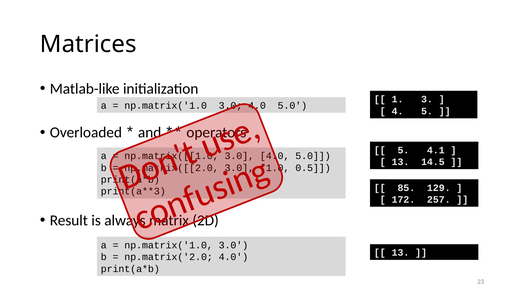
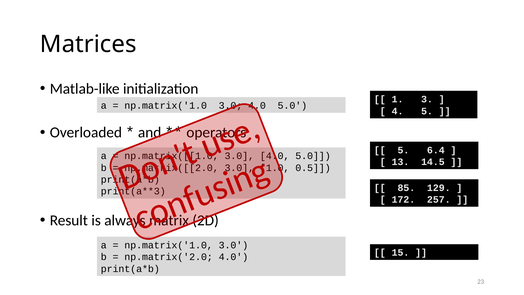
4.1: 4.1 -> 6.4 (436, 150)
13: 13 -> 15 (400, 252)
